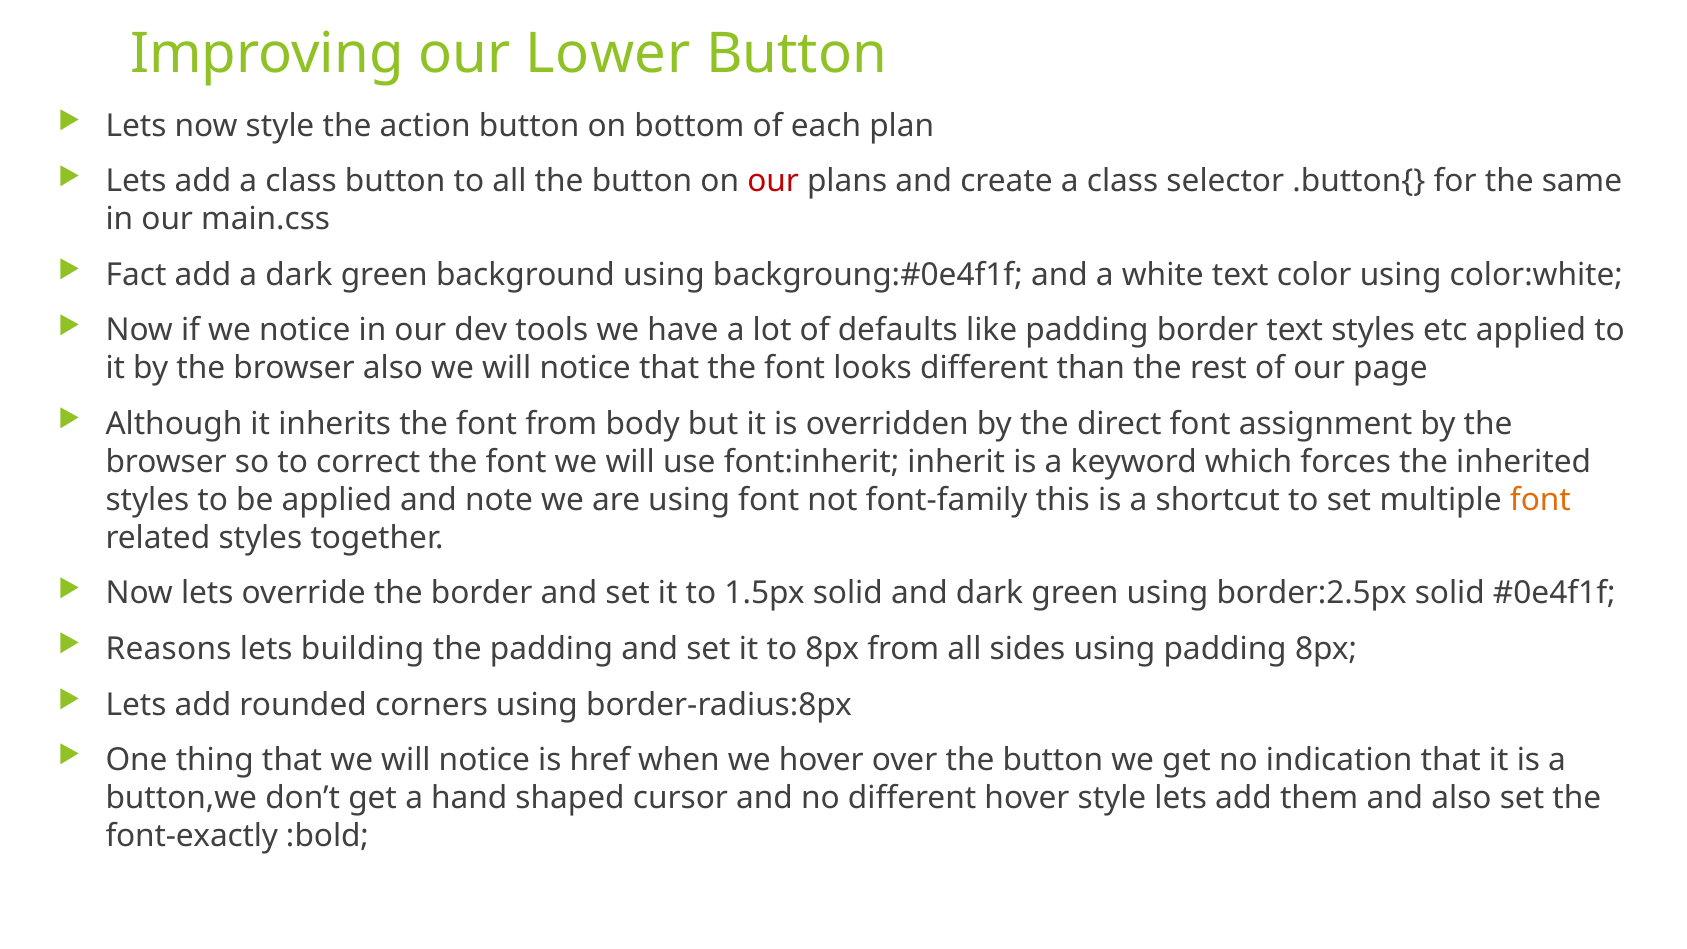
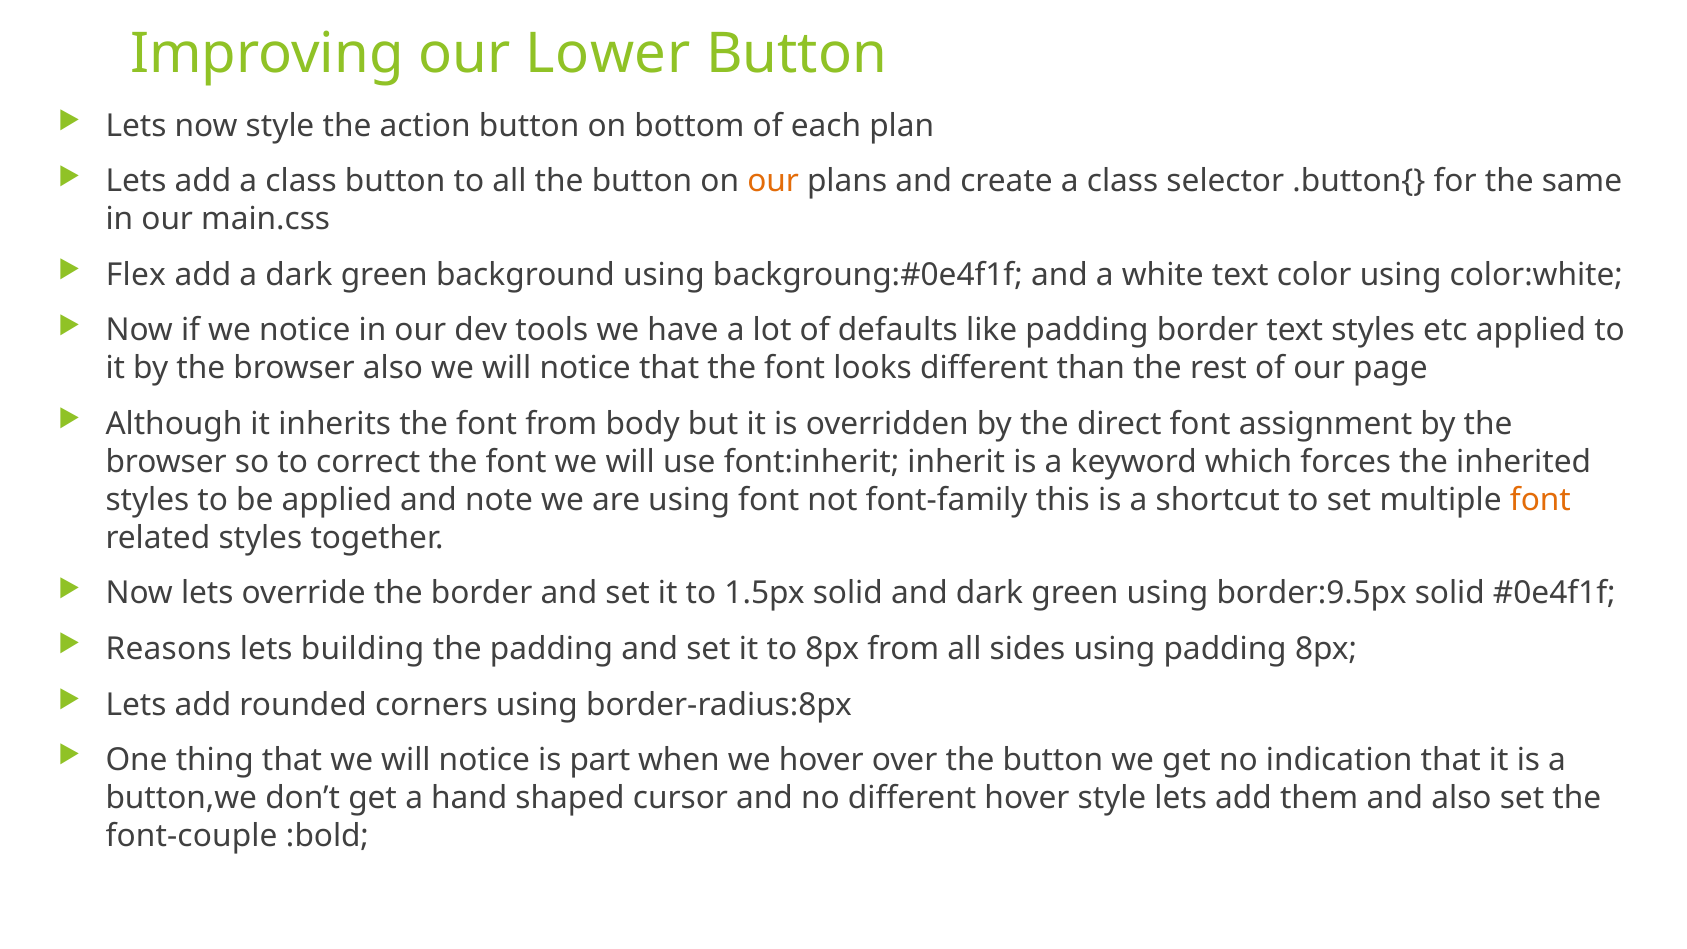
our colour: red -> orange (773, 181)
Fact: Fact -> Flex (136, 275)
border:2.5px: border:2.5px -> border:9.5px (1312, 593)
href: href -> part (600, 760)
font-exactly: font-exactly -> font-couple (192, 836)
